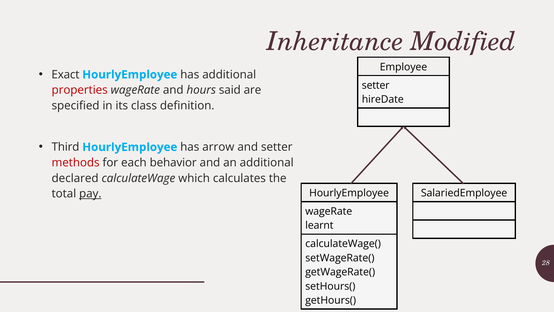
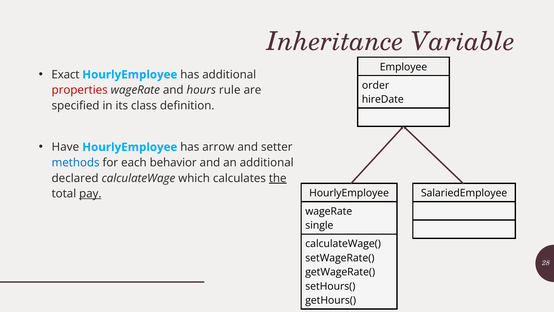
Modified: Modified -> Variable (463, 41)
setter: setter -> order (376, 85)
said: said -> rule (230, 90)
Third: Third -> Have (65, 147)
methods colour: red -> blue (76, 162)
the underline: none -> present (278, 178)
learnt: learnt -> single (319, 225)
